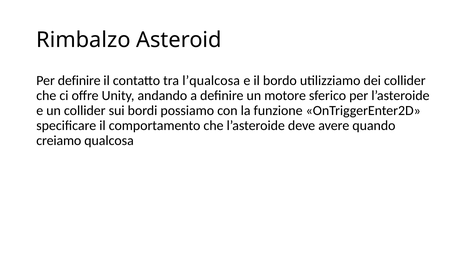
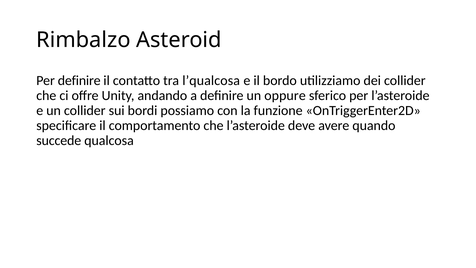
motore: motore -> oppure (285, 95)
creiamo: creiamo -> succede (59, 140)
